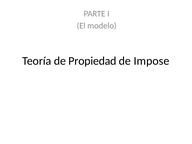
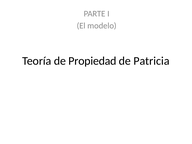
Impose: Impose -> Patricia (151, 61)
